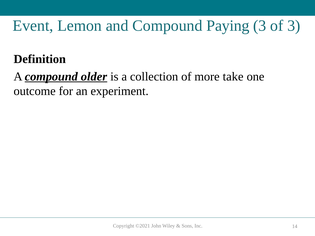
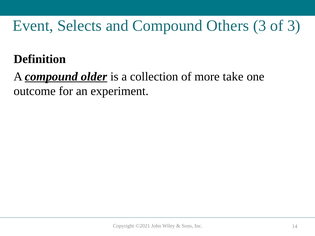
Lemon: Lemon -> Selects (80, 26)
Paying: Paying -> Others (228, 26)
